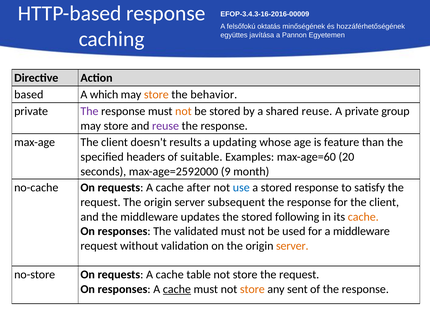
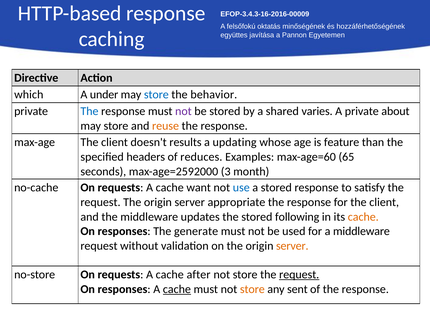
based: based -> which (29, 95)
which: which -> under (104, 95)
store colour: orange -> blue (156, 95)
The colour: purple -> blue (89, 111)
not colour: orange -> purple (183, 111)
shared reuse: reuse -> varies (317, 111)
group: group -> about (395, 111)
reuse colour: purple -> orange (165, 126)
suitable: suitable -> reduces (201, 157)
20: 20 -> 65 (346, 157)
9: 9 -> 3 (226, 172)
after: after -> want (199, 188)
subsequent: subsequent -> appropriate (236, 202)
validated: validated -> generate (196, 232)
table: table -> after (199, 275)
request underline: none -> present (299, 275)
